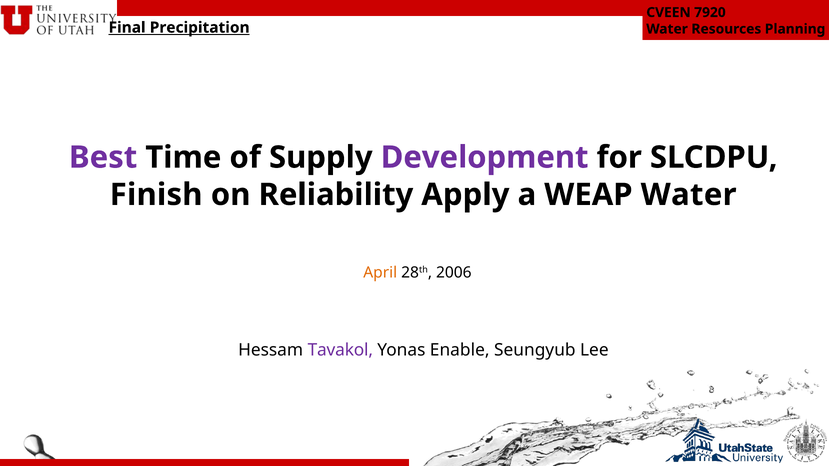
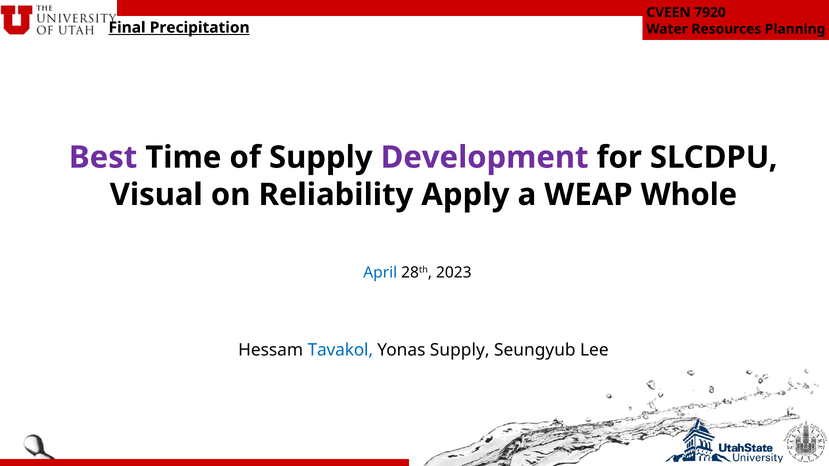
Finish: Finish -> Visual (156, 195)
WEAP Water: Water -> Whole (689, 195)
April colour: orange -> blue (380, 273)
2006: 2006 -> 2023 (454, 273)
Tavakol colour: purple -> blue (340, 350)
Yonas Enable: Enable -> Supply (460, 350)
